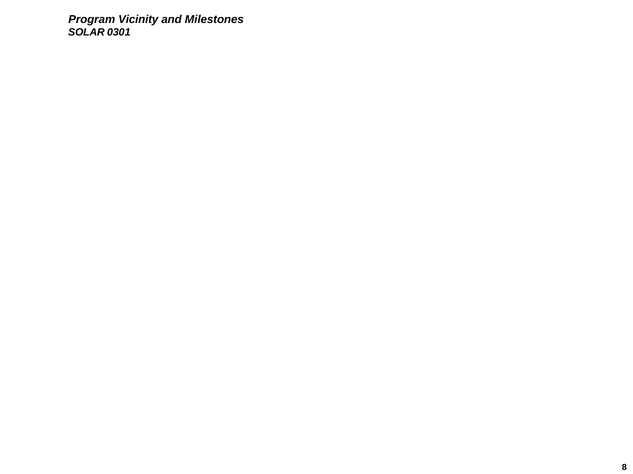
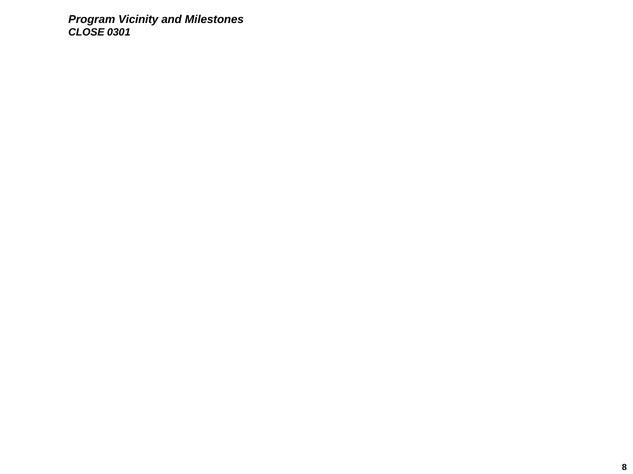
SOLAR: SOLAR -> CLOSE (86, 33)
